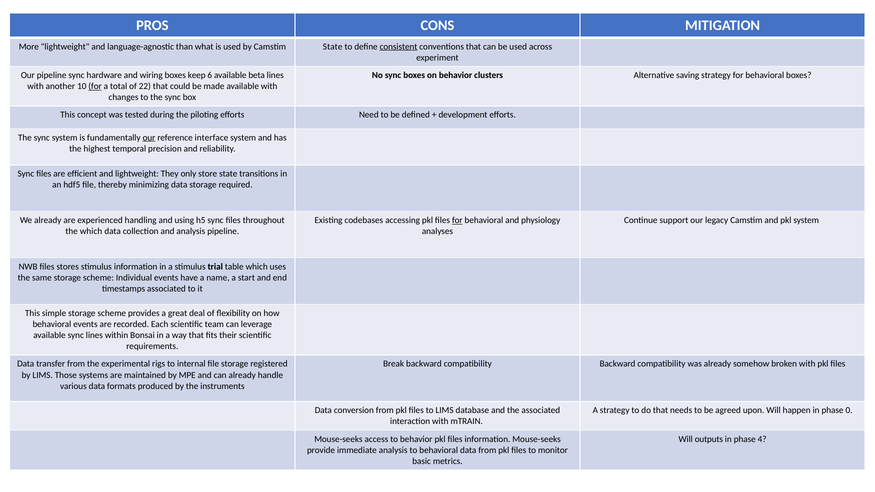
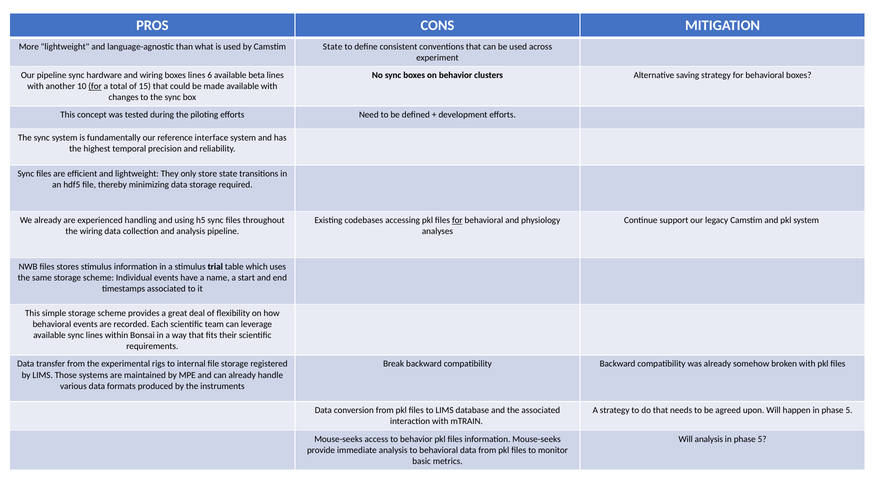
consistent underline: present -> none (398, 47)
boxes keep: keep -> lines (197, 75)
22: 22 -> 15 (145, 86)
our underline: present -> none (149, 138)
the which: which -> wiring (91, 231)
happen in phase 0: 0 -> 5 (849, 411)
Will outputs: outputs -> analysis (709, 439)
4: 4 -> 5 (762, 439)
